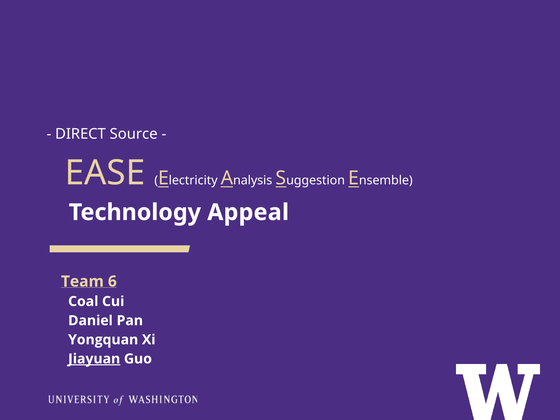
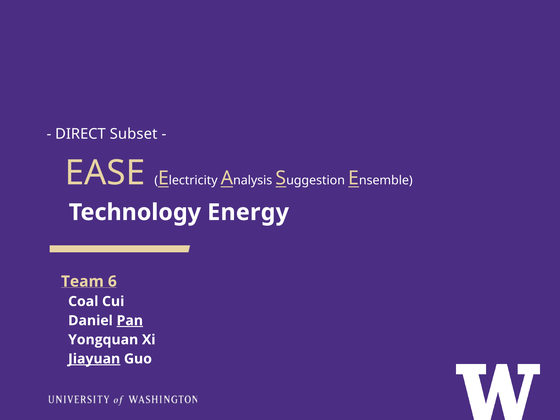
Source: Source -> Subset (134, 134)
Appeal: Appeal -> Energy (248, 212)
Pan underline: none -> present (130, 321)
